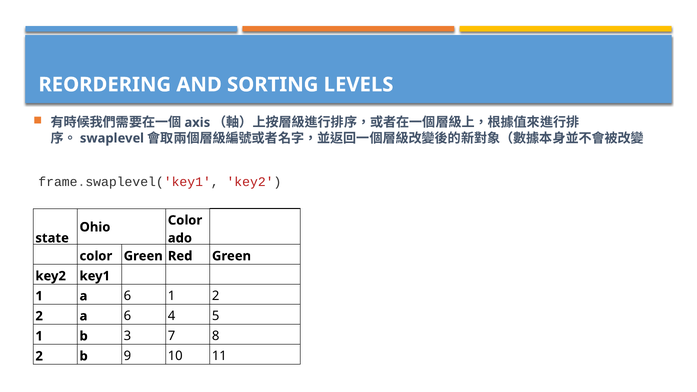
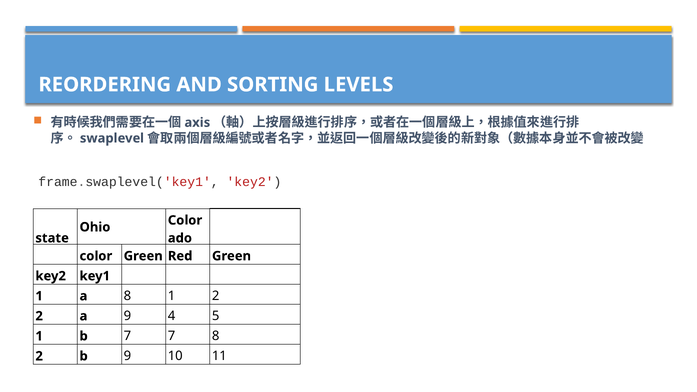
6: 6 -> 8 (127, 296)
6: 6 -> 9 (127, 316)
3: 3 -> 7 (127, 336)
